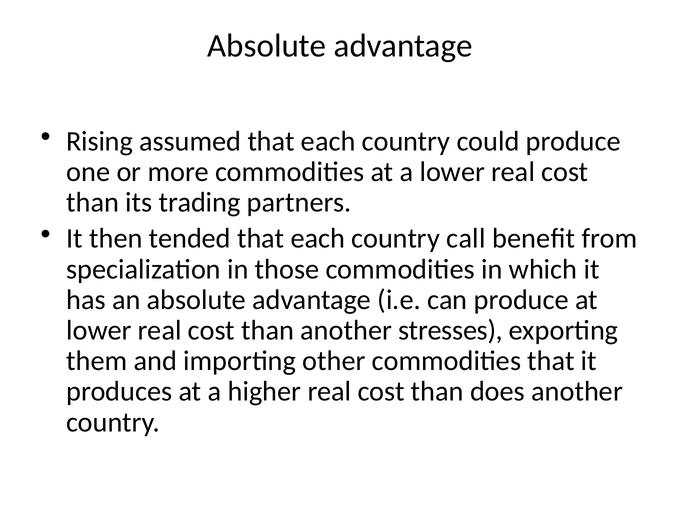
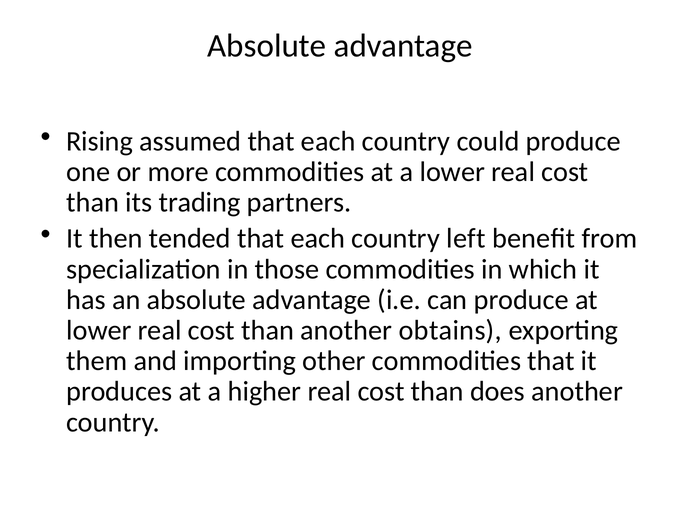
call: call -> left (466, 239)
stresses: stresses -> obtains (450, 330)
